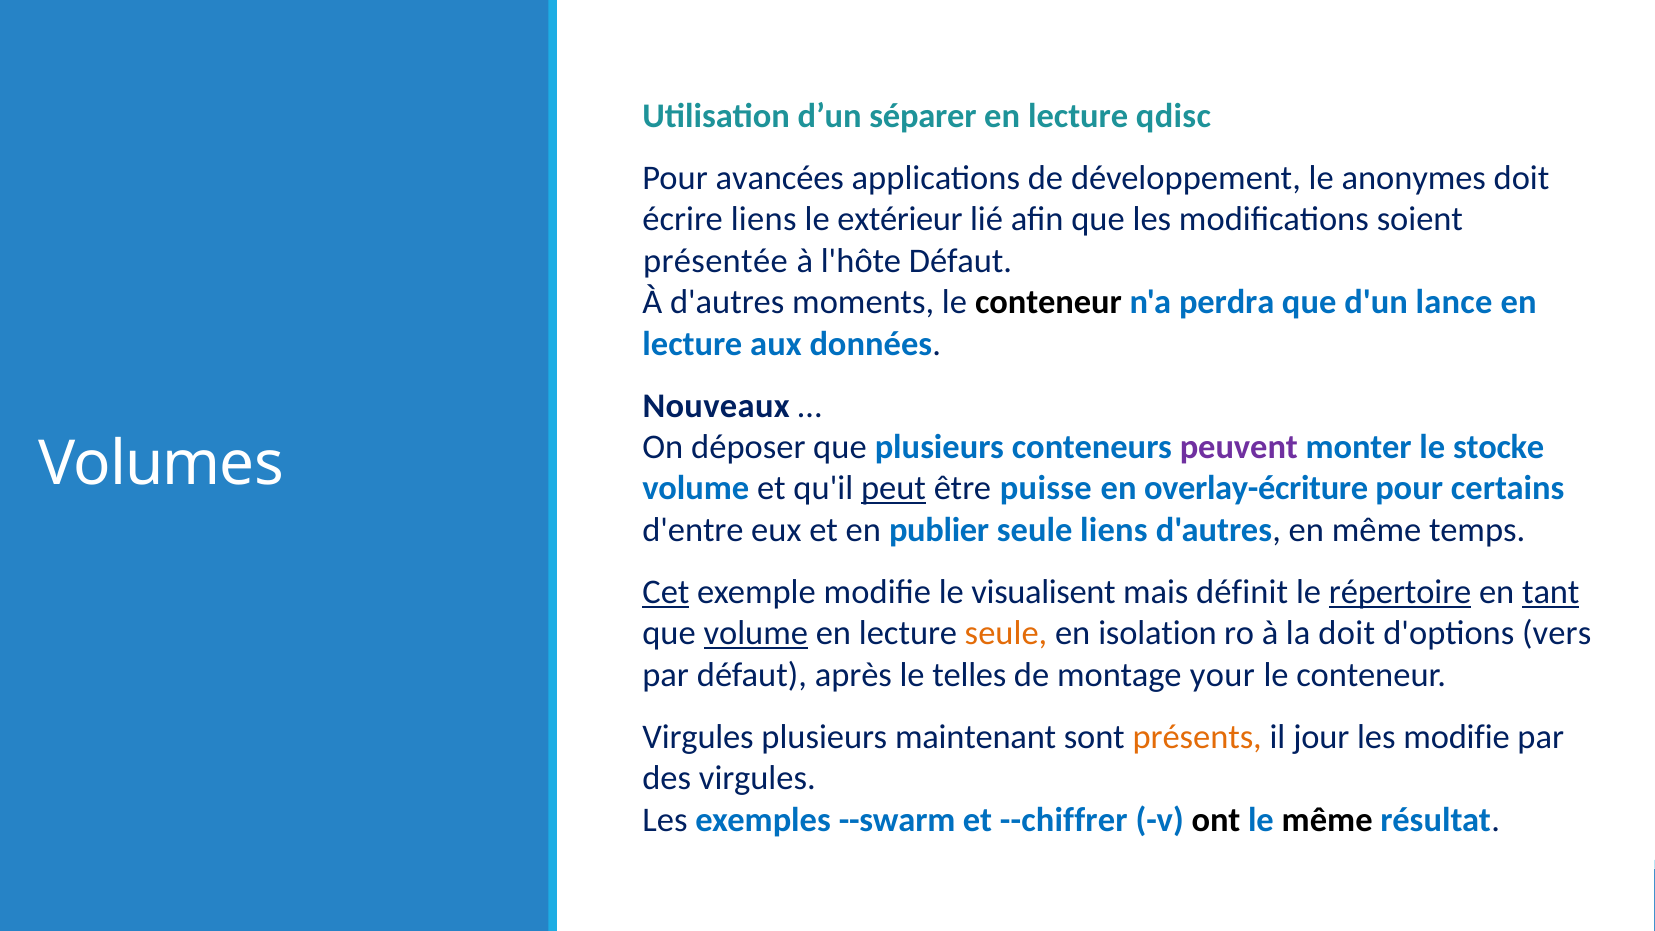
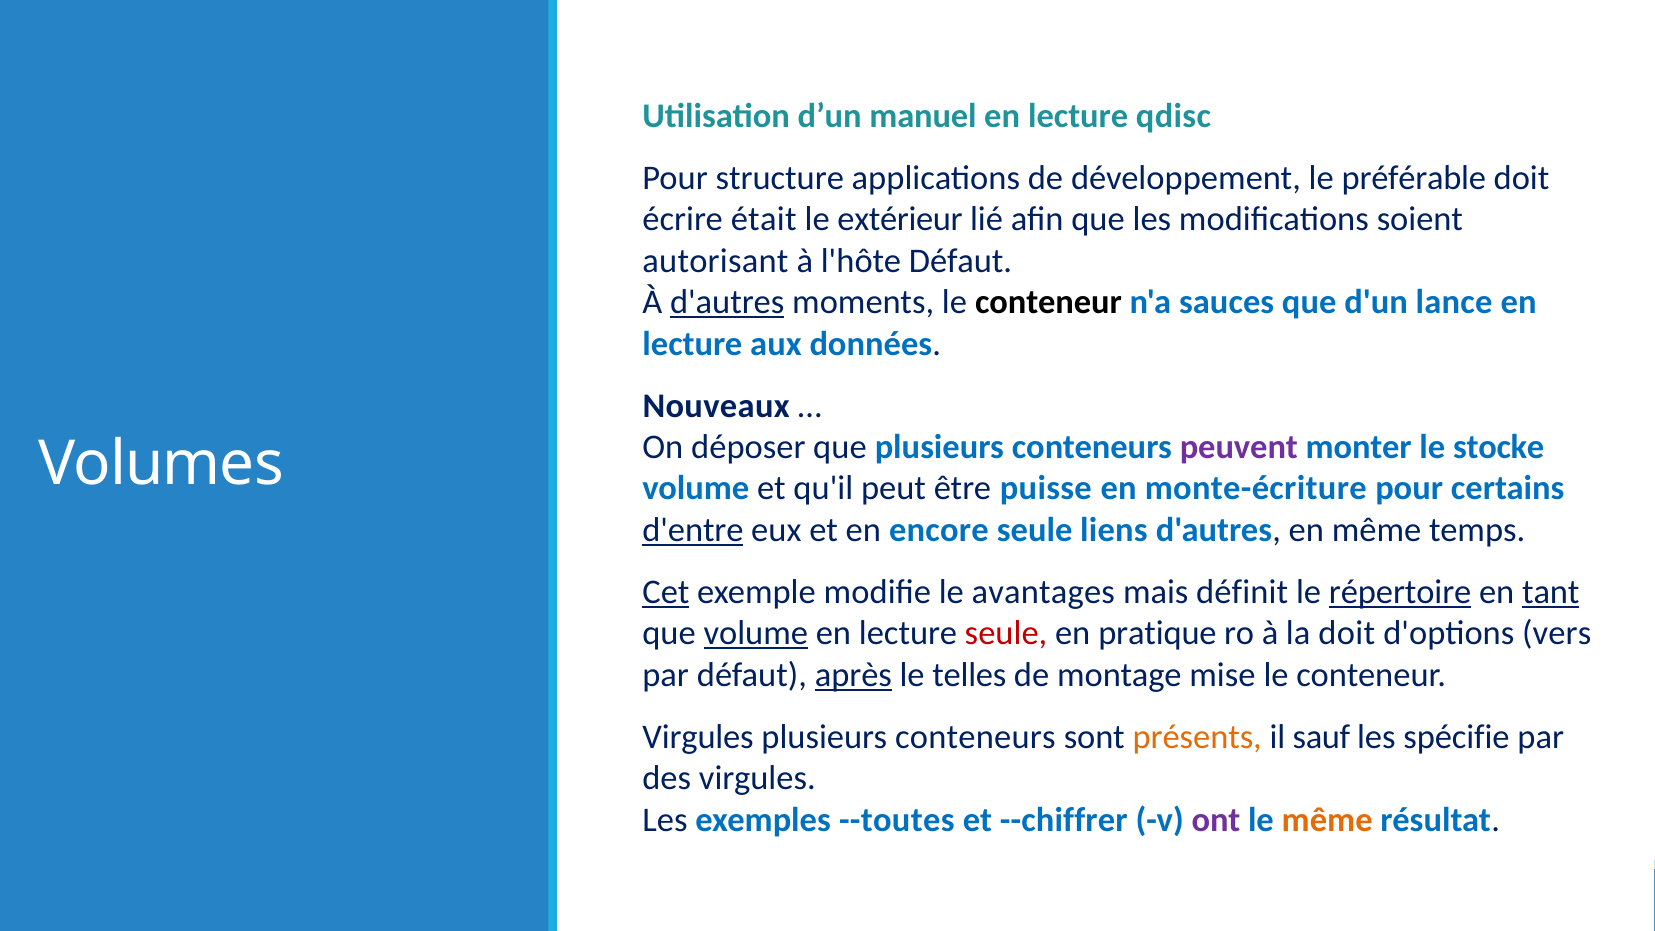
séparer: séparer -> manuel (923, 116)
avancées: avancées -> structure (780, 178)
anonymes: anonymes -> préférable (1414, 178)
écrire liens: liens -> était (764, 219)
présentée: présentée -> autorisant (715, 261)
d'autres underline: none -> present (727, 302)
perdra: perdra -> sauces (1227, 302)
peut underline: present -> none (893, 489)
overlay-écriture: overlay-écriture -> monte-écriture (1256, 489)
d'entre underline: none -> present (693, 530)
publier: publier -> encore (939, 530)
visualisent: visualisent -> avantages (1043, 592)
seule colour: orange -> red (1006, 633)
isolation: isolation -> pratique (1157, 633)
après underline: none -> present (853, 675)
your: your -> mise (1222, 675)
maintenant: maintenant -> conteneurs (975, 737)
jour: jour -> sauf (1321, 737)
les modifie: modifie -> spécifie (1457, 737)
--swarm: --swarm -> --toutes (897, 820)
ont colour: black -> purple (1216, 820)
même colour: black -> orange (1327, 820)
